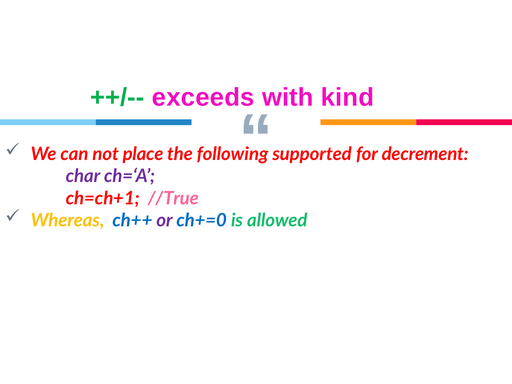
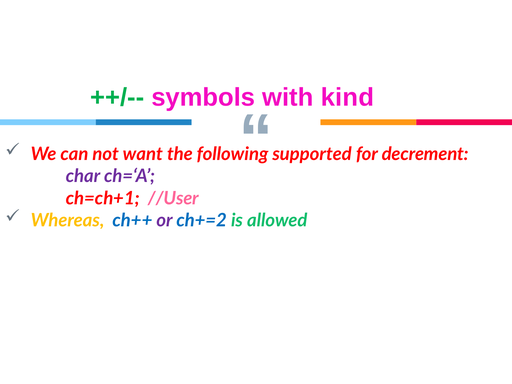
exceeds: exceeds -> symbols (203, 97)
place: place -> want (143, 154)
//True: //True -> //User (173, 198)
ch+=0: ch+=0 -> ch+=2 (202, 221)
